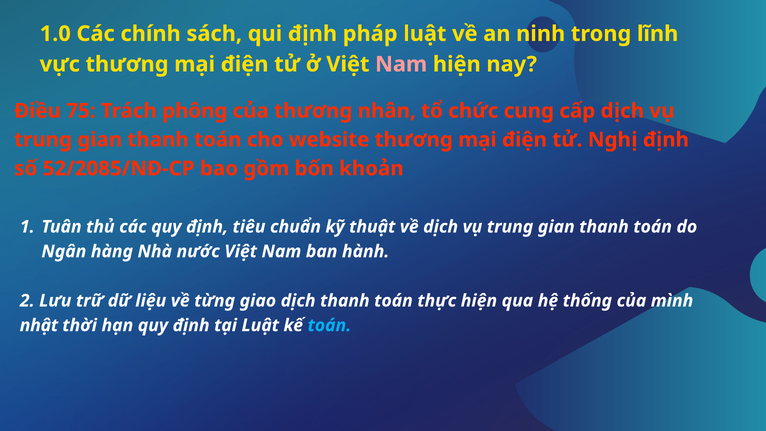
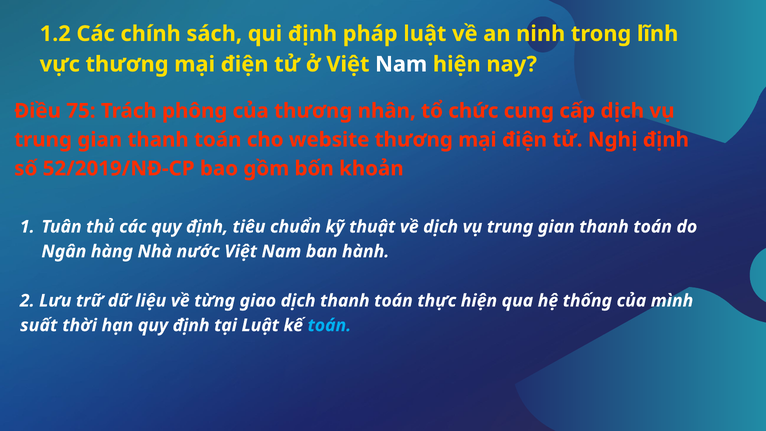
1.0: 1.0 -> 1.2 (55, 34)
Nam colour: pink -> white (401, 64)
52/2085/NĐ-CP: 52/2085/NĐ-CP -> 52/2019/NĐ-CP (119, 169)
nhật: nhật -> suất (39, 325)
